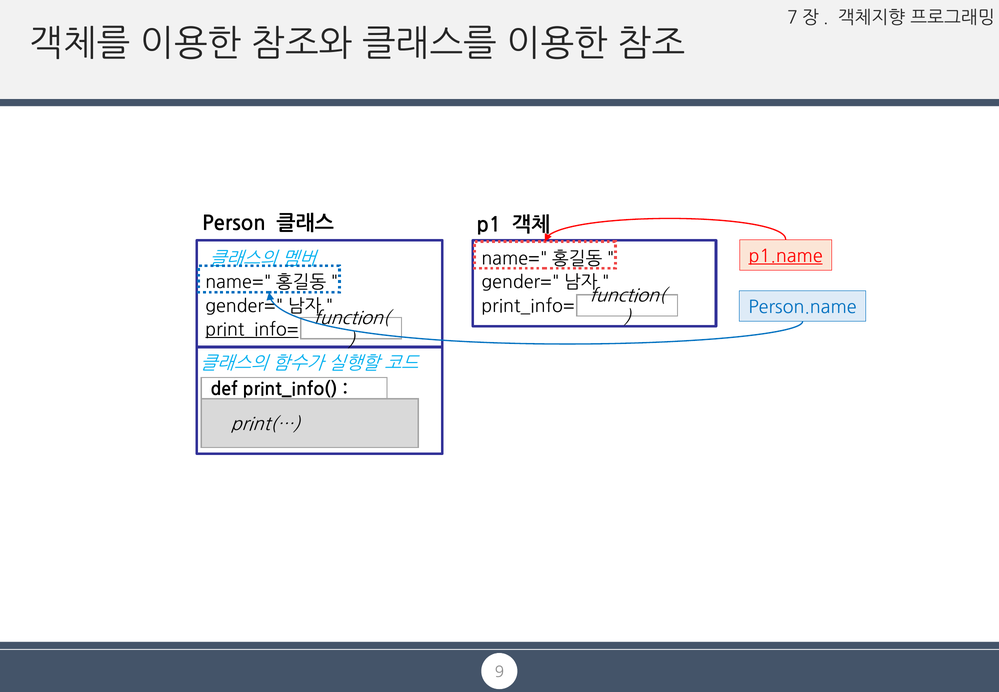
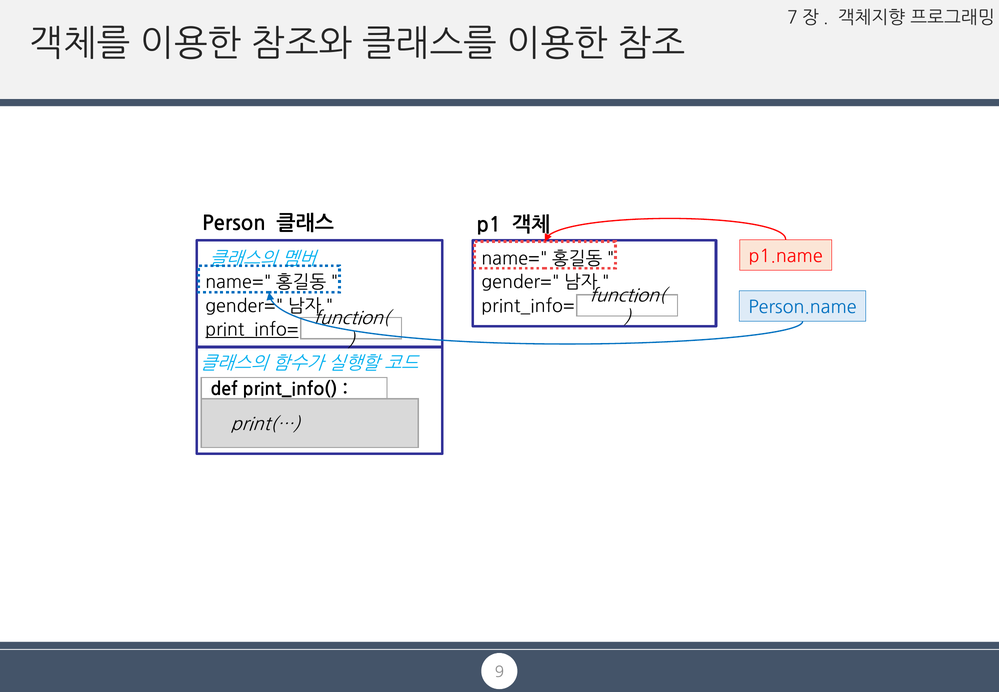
p1.name underline: present -> none (786, 256)
